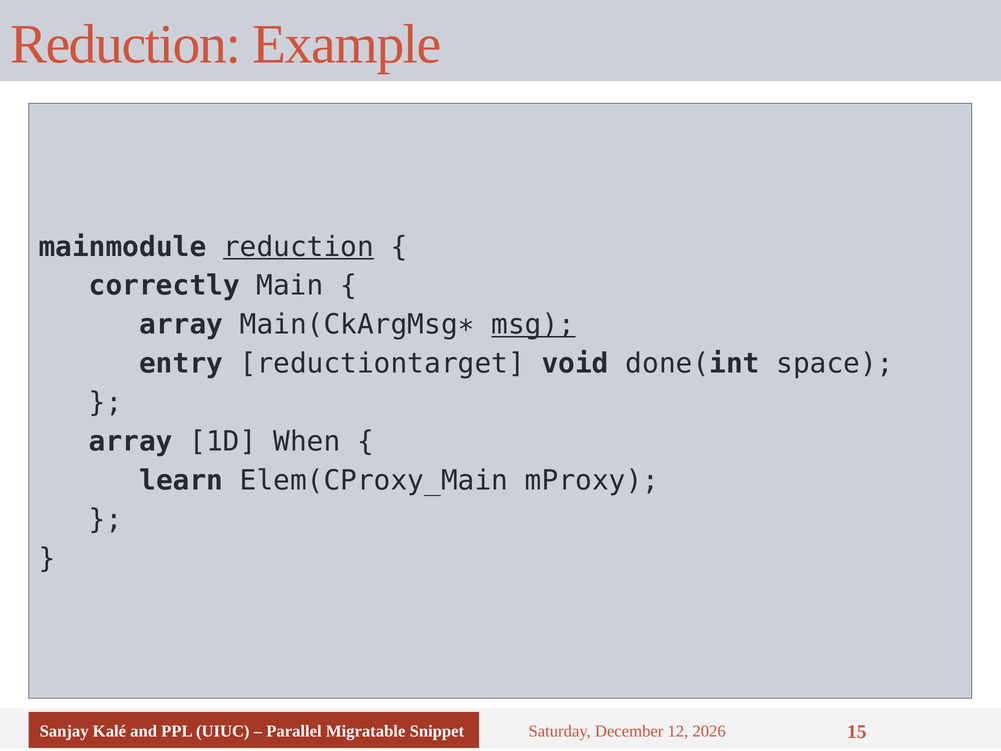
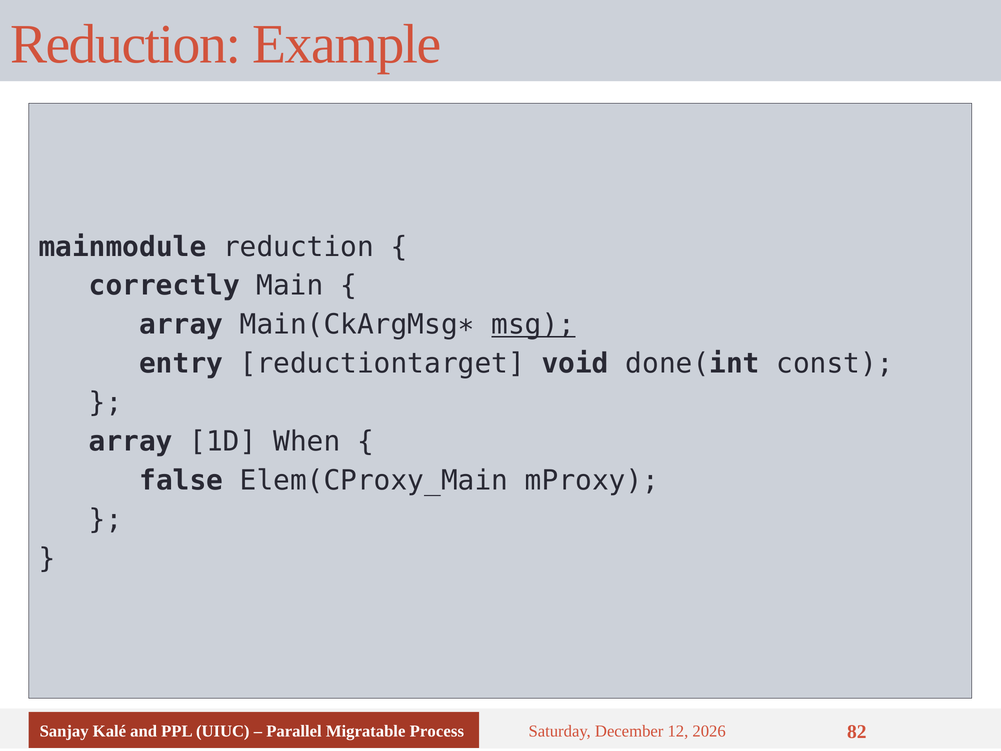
reduction underline: present -> none (299, 247)
space: space -> const (835, 364)
learn: learn -> false (181, 481)
Snippet: Snippet -> Process (437, 731)
15: 15 -> 82 (857, 732)
